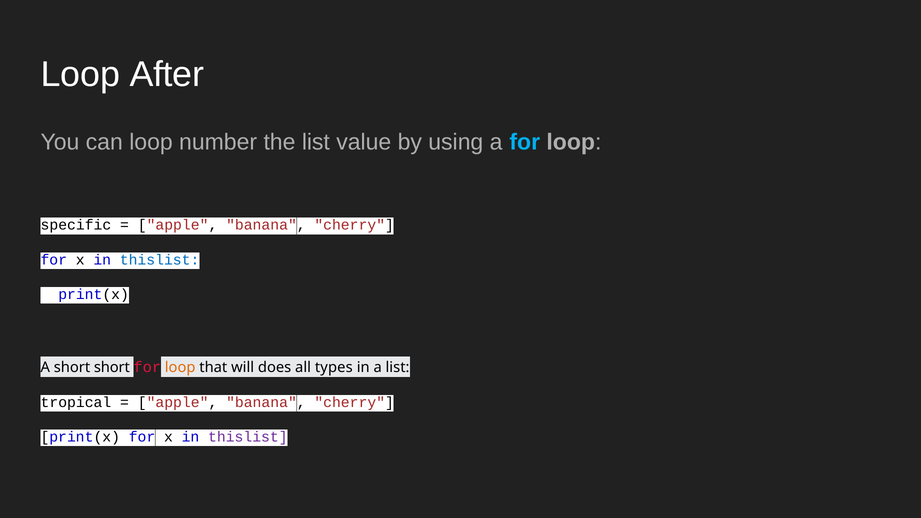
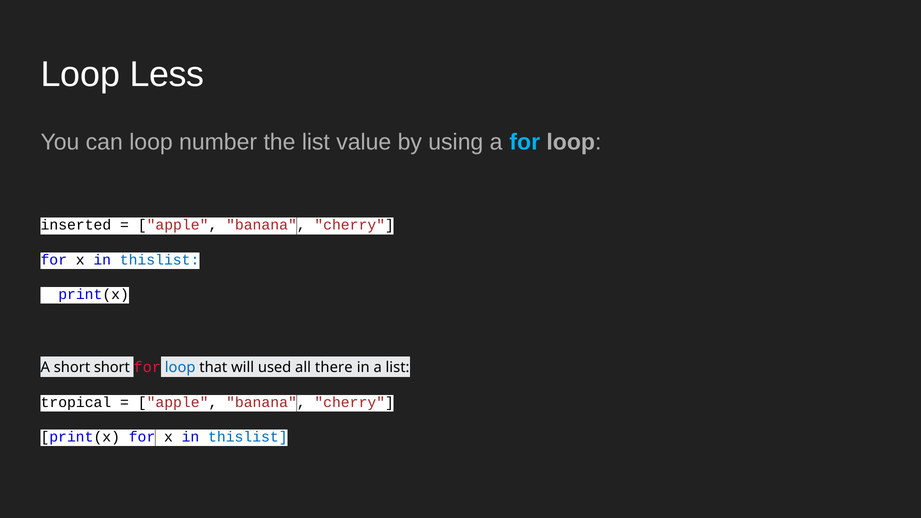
After: After -> Less (167, 75)
specific: specific -> inserted (76, 225)
loop colour: orange -> blue (180, 368)
does: does -> used (275, 368)
types: types -> there (334, 368)
thislist colour: purple -> blue (248, 437)
